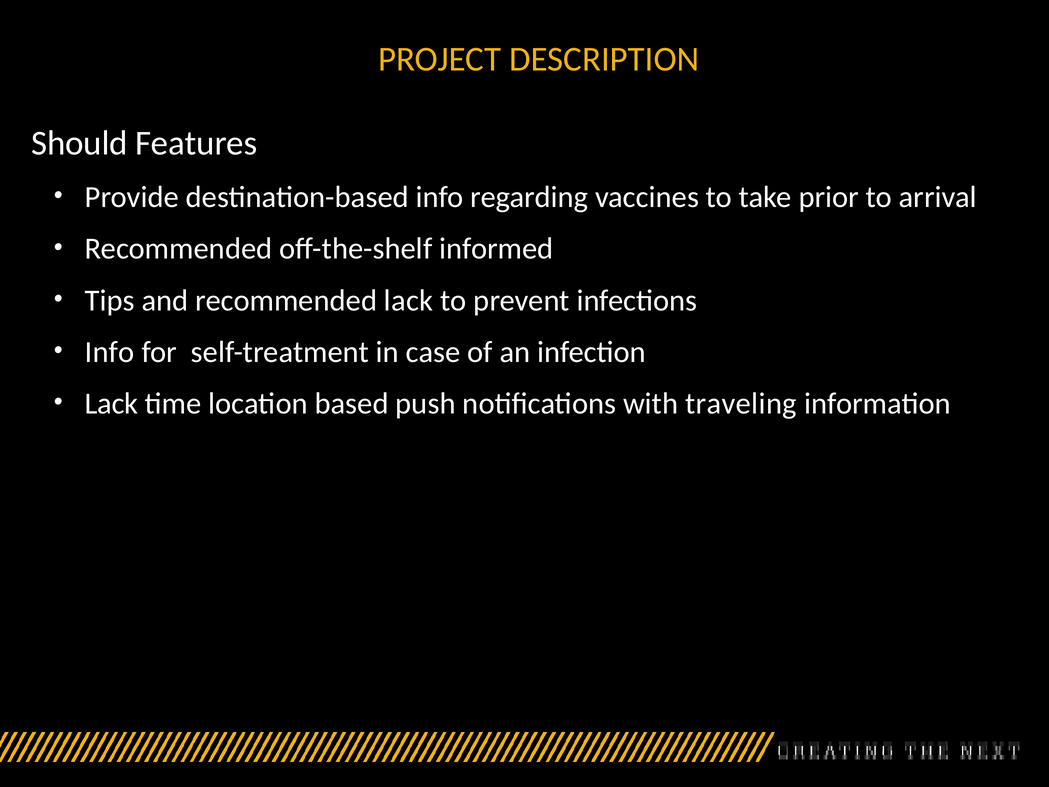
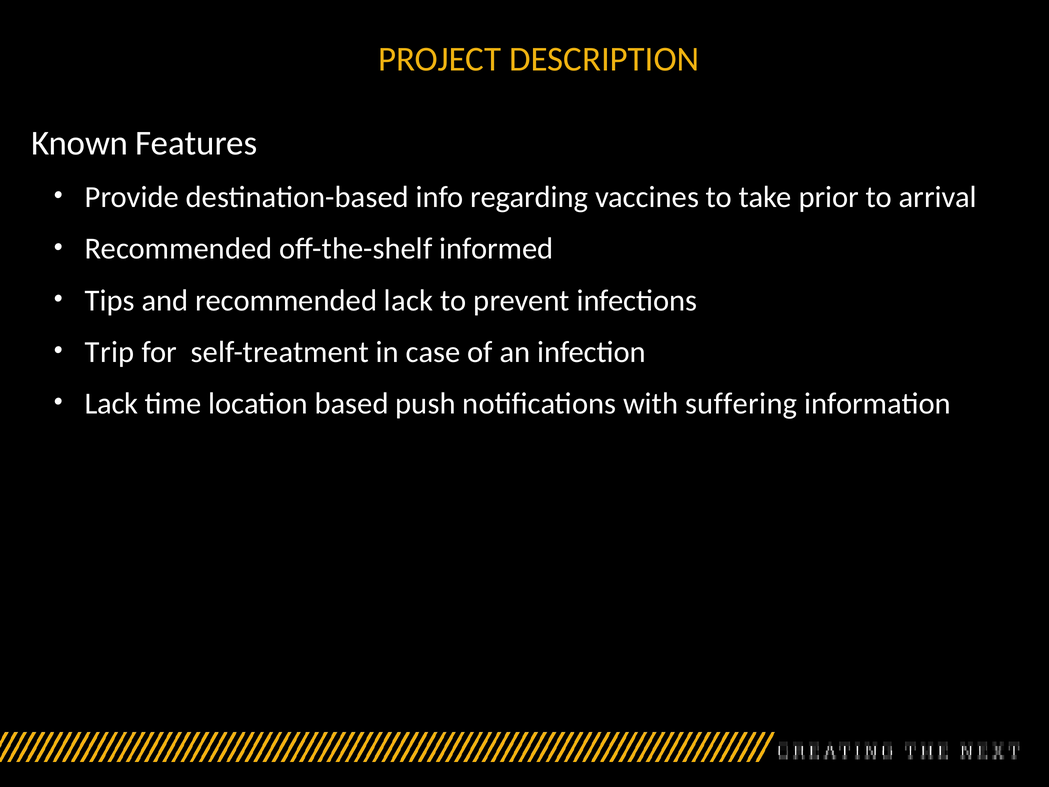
Should: Should -> Known (80, 143)
Info: Info -> Trip (110, 352)
traveling: traveling -> suffering (741, 404)
